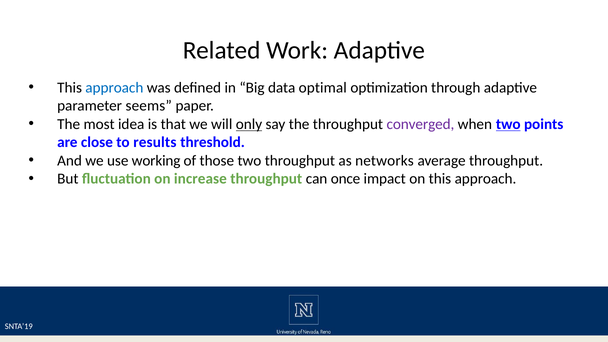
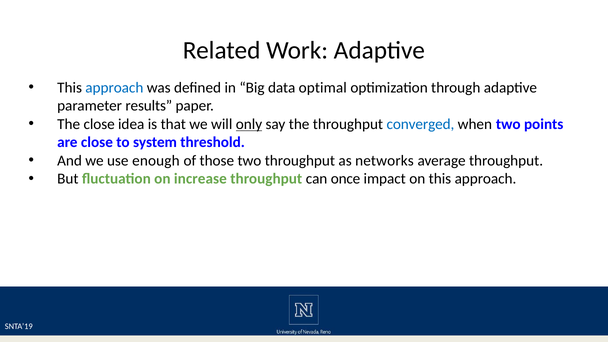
seems: seems -> results (149, 106)
The most: most -> close (99, 124)
converged colour: purple -> blue (420, 124)
two underline: present -> none (508, 124)
results: results -> system (155, 142)
working: working -> enough (156, 161)
